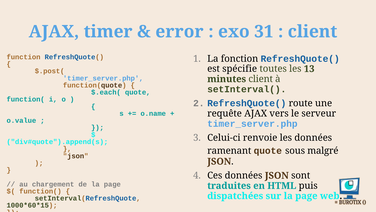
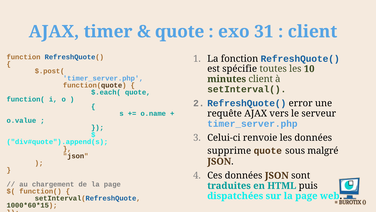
error: error -> quote (180, 32)
13: 13 -> 10 (309, 69)
route: route -> error (301, 103)
ramenant: ramenant -> supprime (229, 150)
